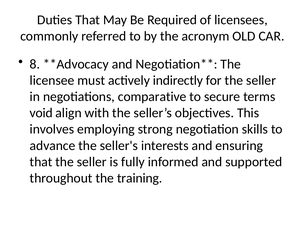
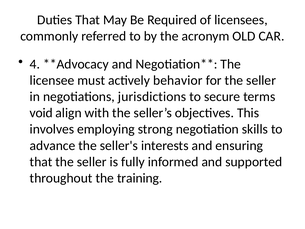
8: 8 -> 4 (35, 64)
indirectly: indirectly -> behavior (178, 80)
comparative: comparative -> jurisdictions (152, 97)
